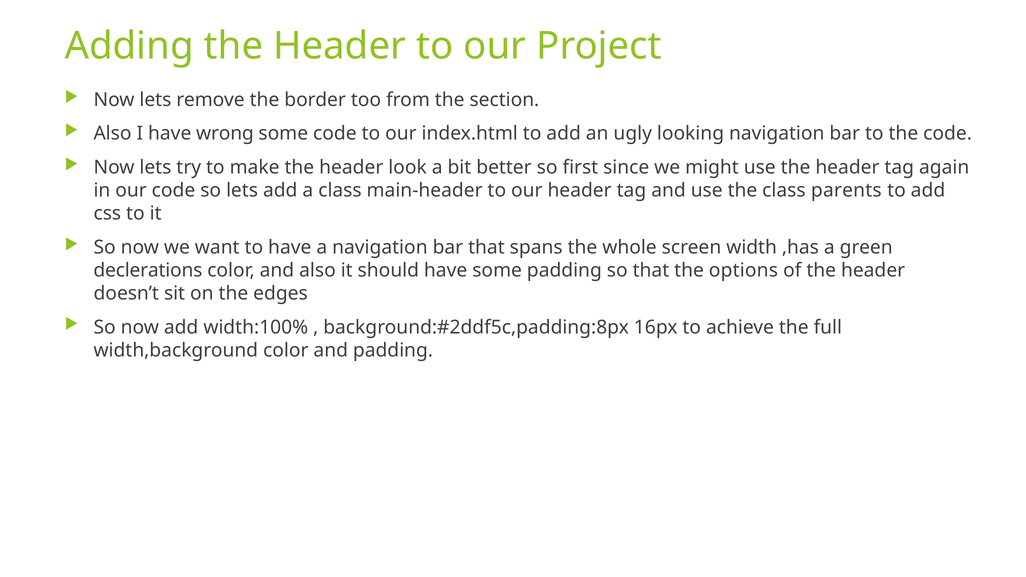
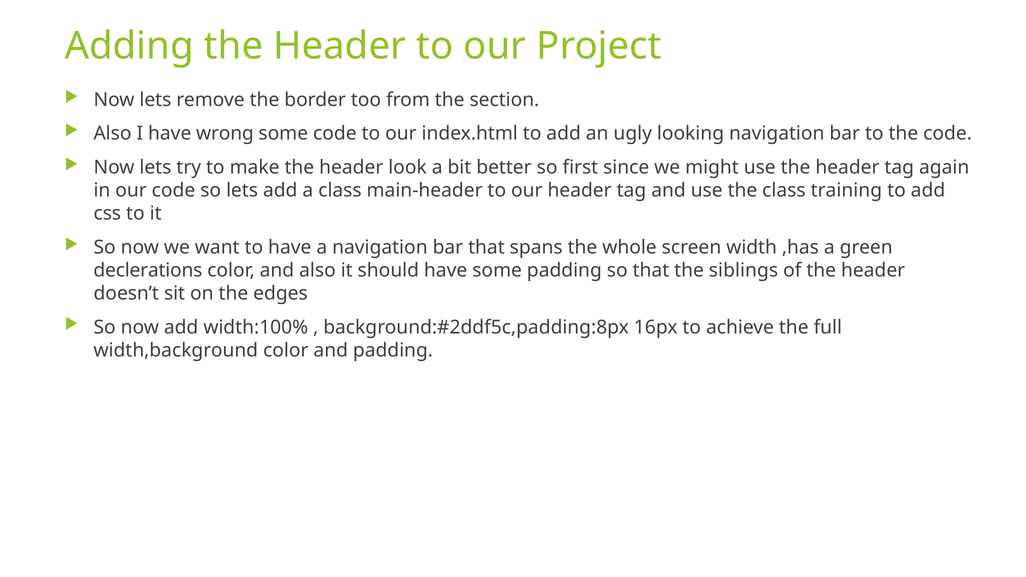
parents: parents -> training (846, 190)
options: options -> siblings (743, 270)
